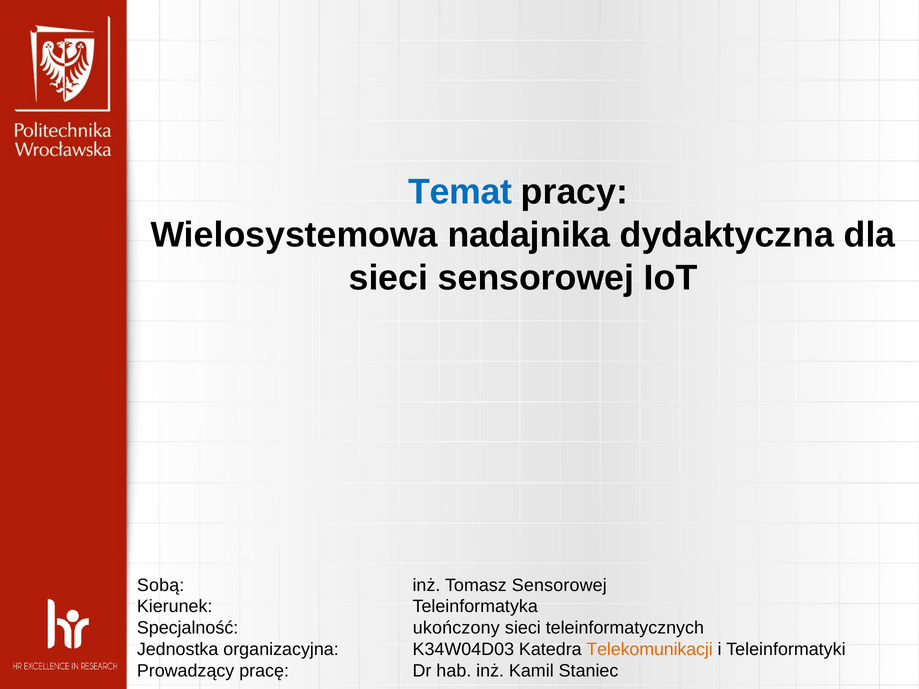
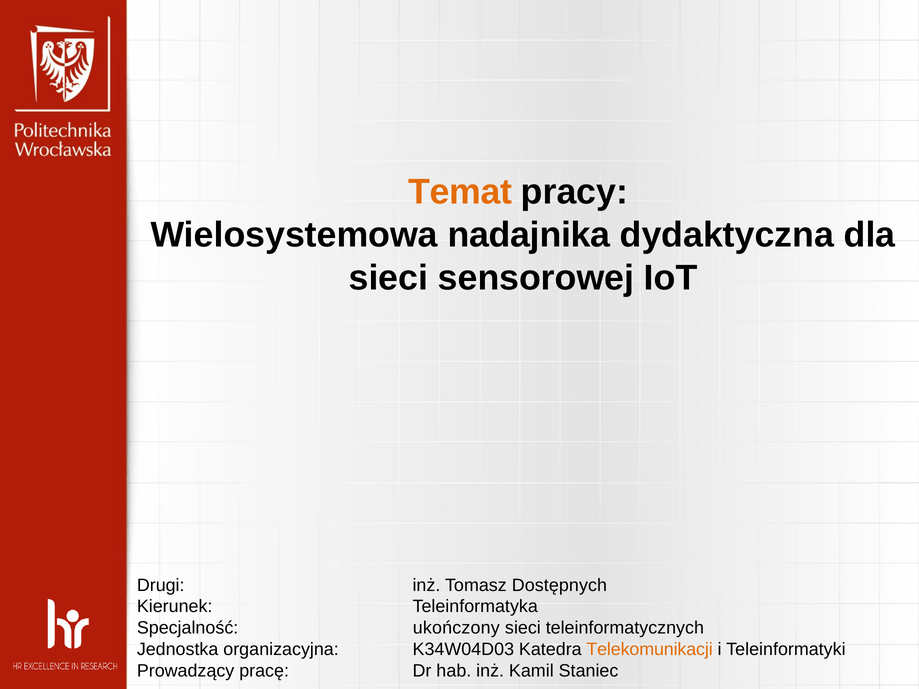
Temat colour: blue -> orange (460, 192)
Sobą: Sobą -> Drugi (161, 585)
Tomasz Sensorowej: Sensorowej -> Dostępnych (559, 585)
